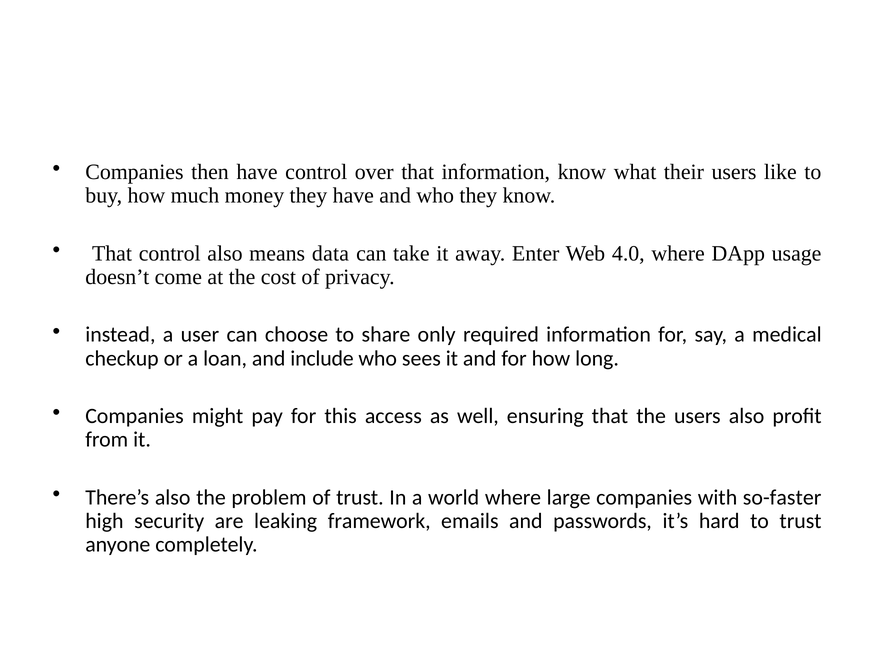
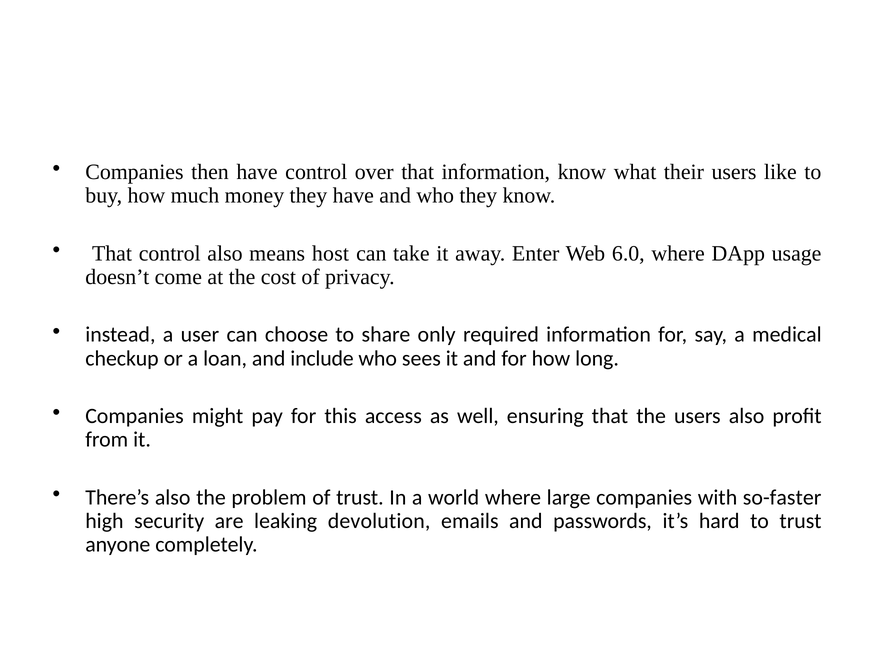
data: data -> host (330, 254)
4.0: 4.0 -> 6.0 (628, 254)
framework: framework -> devolution (379, 521)
